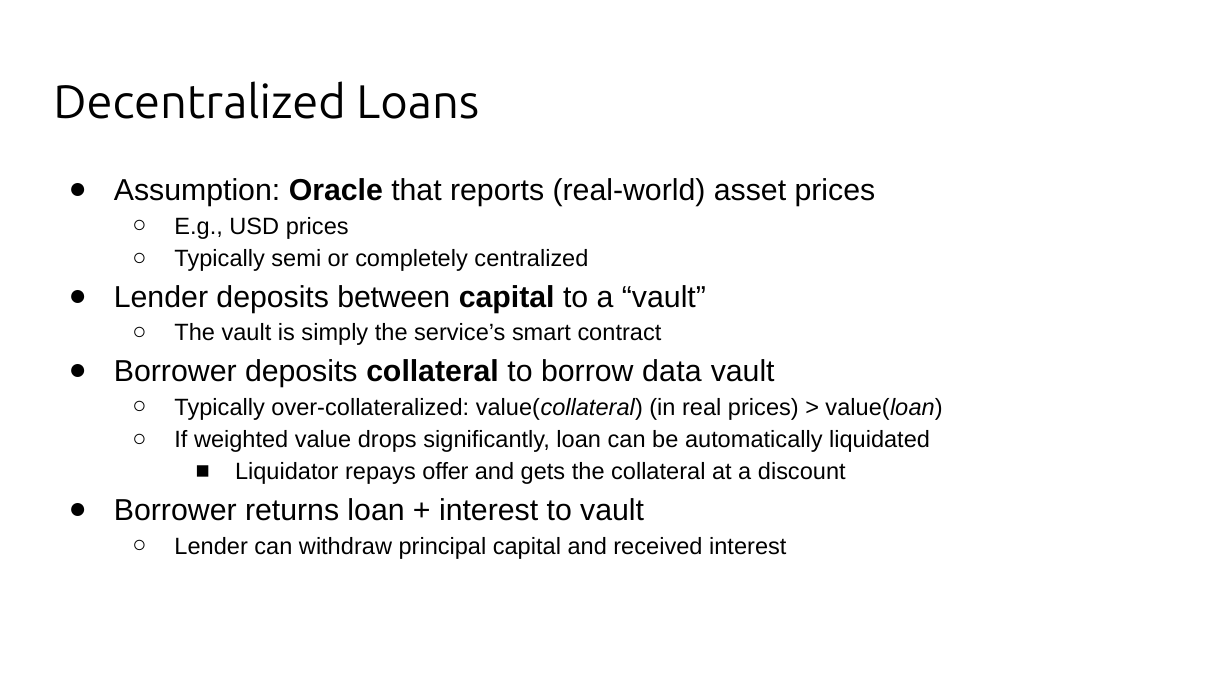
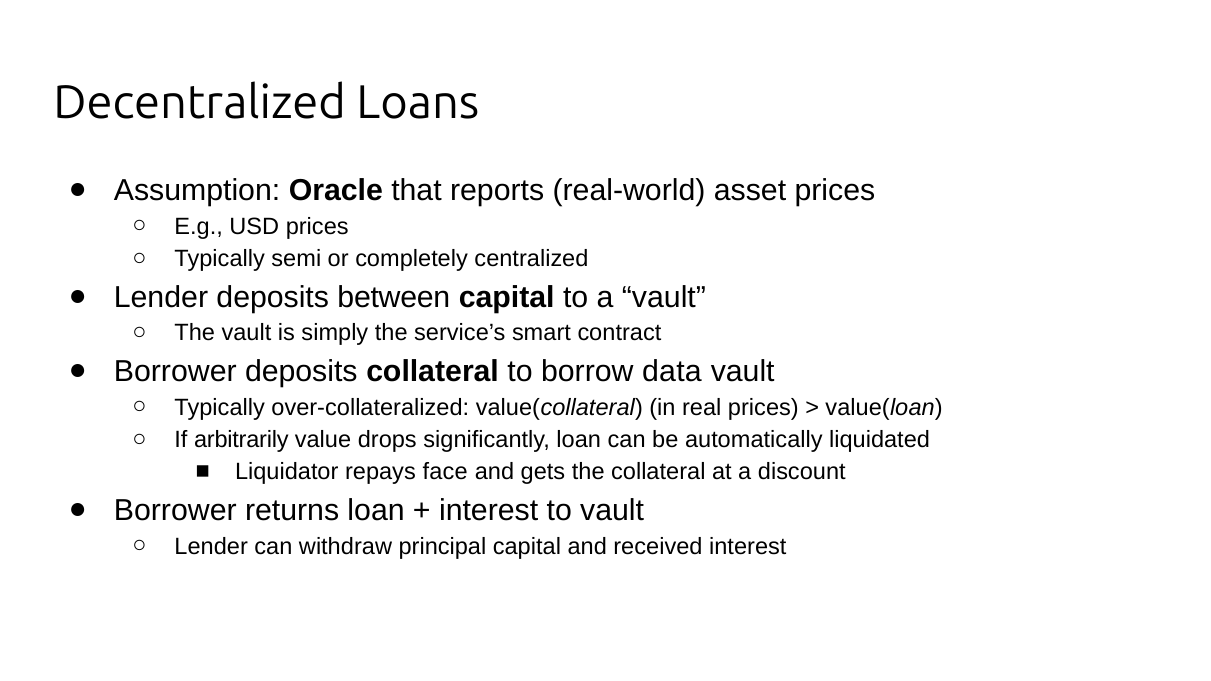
weighted: weighted -> arbitrarily (241, 440)
offer: offer -> face (445, 472)
